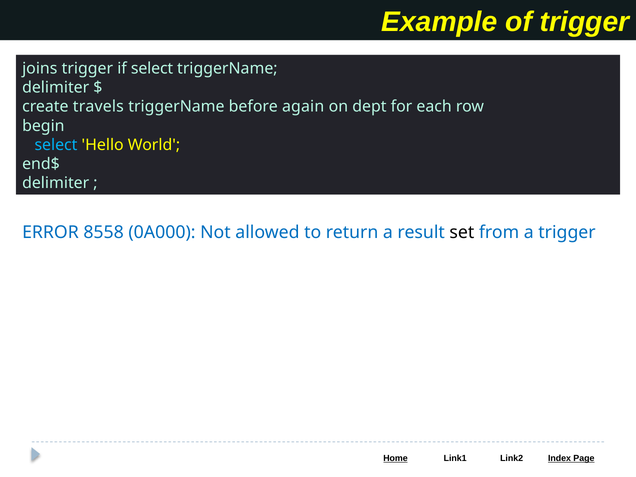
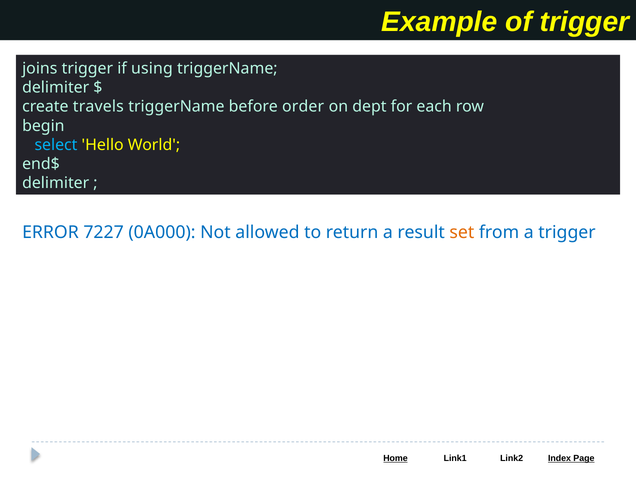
if select: select -> using (152, 69)
again: again -> order (303, 107)
8558: 8558 -> 7227 (104, 232)
set colour: black -> orange (462, 232)
